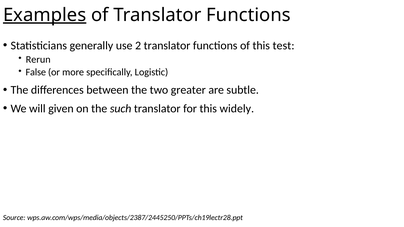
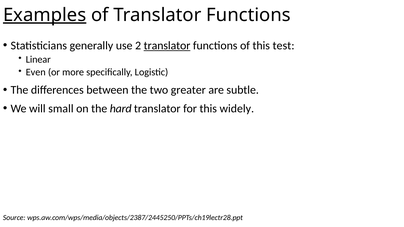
translator underline: none -> present (167, 46)
Rerun: Rerun -> Linear (38, 59)
False: False -> Even (36, 72)
given: given -> small (61, 109)
such: such -> hard (121, 109)
